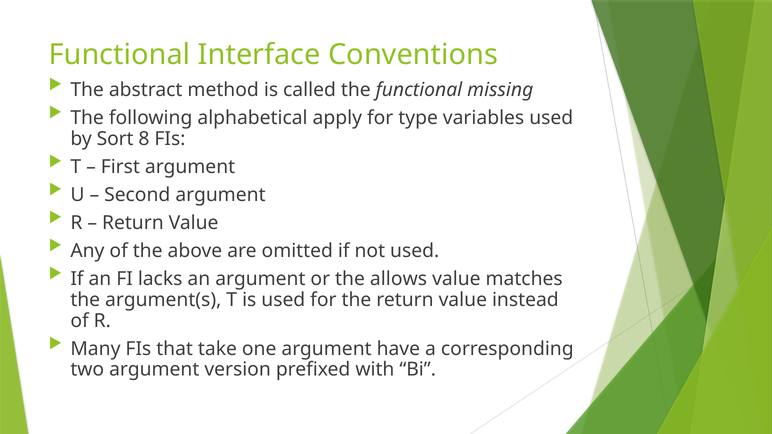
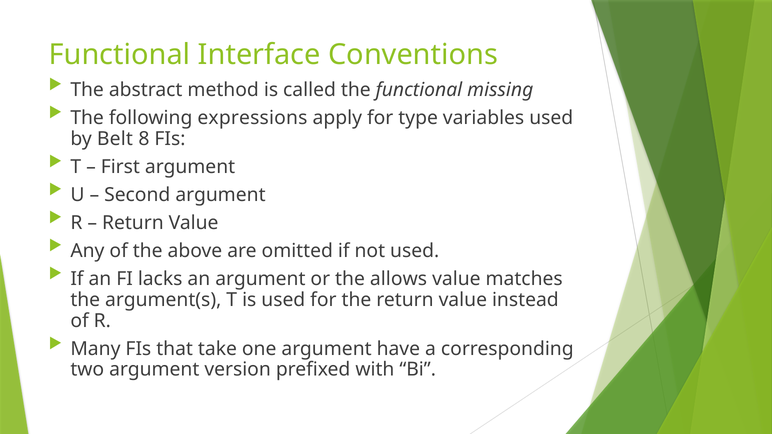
alphabetical: alphabetical -> expressions (252, 118)
Sort: Sort -> Belt (115, 139)
